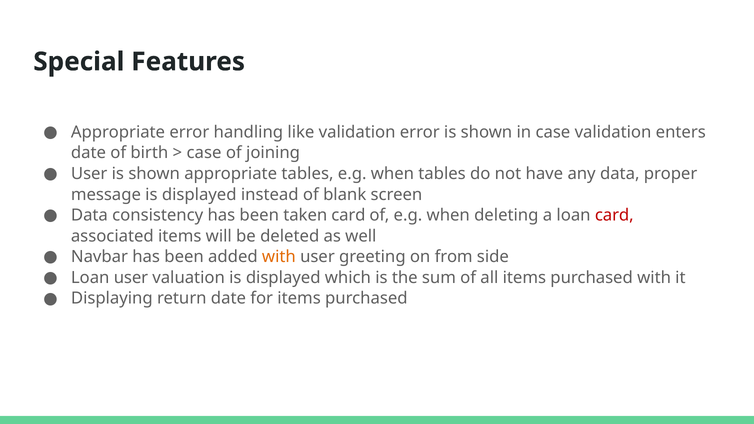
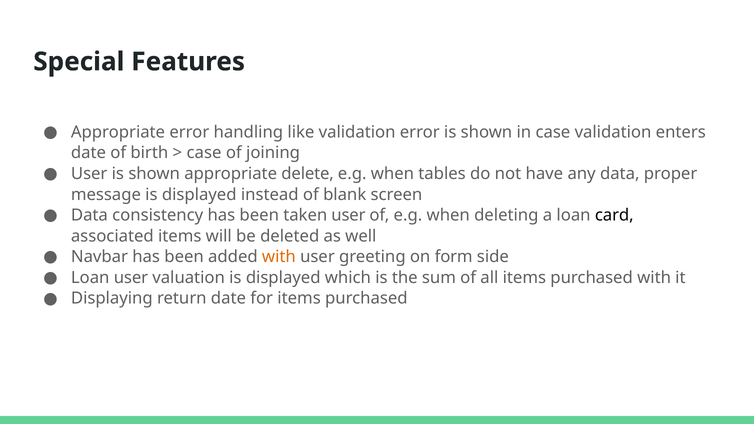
appropriate tables: tables -> delete (308, 174)
taken card: card -> user (348, 215)
card colour: red -> black (614, 215)
from: from -> form (454, 257)
